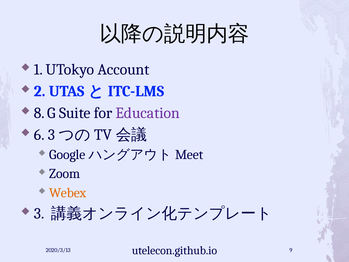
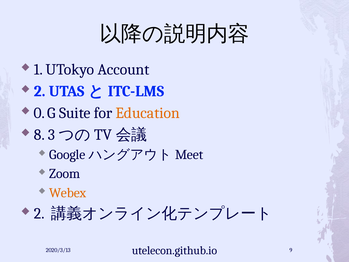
8: 8 -> 0 (39, 113)
Education colour: purple -> orange (148, 113)
6: 6 -> 8 (39, 135)
3: 3 -> 2 (39, 213)
